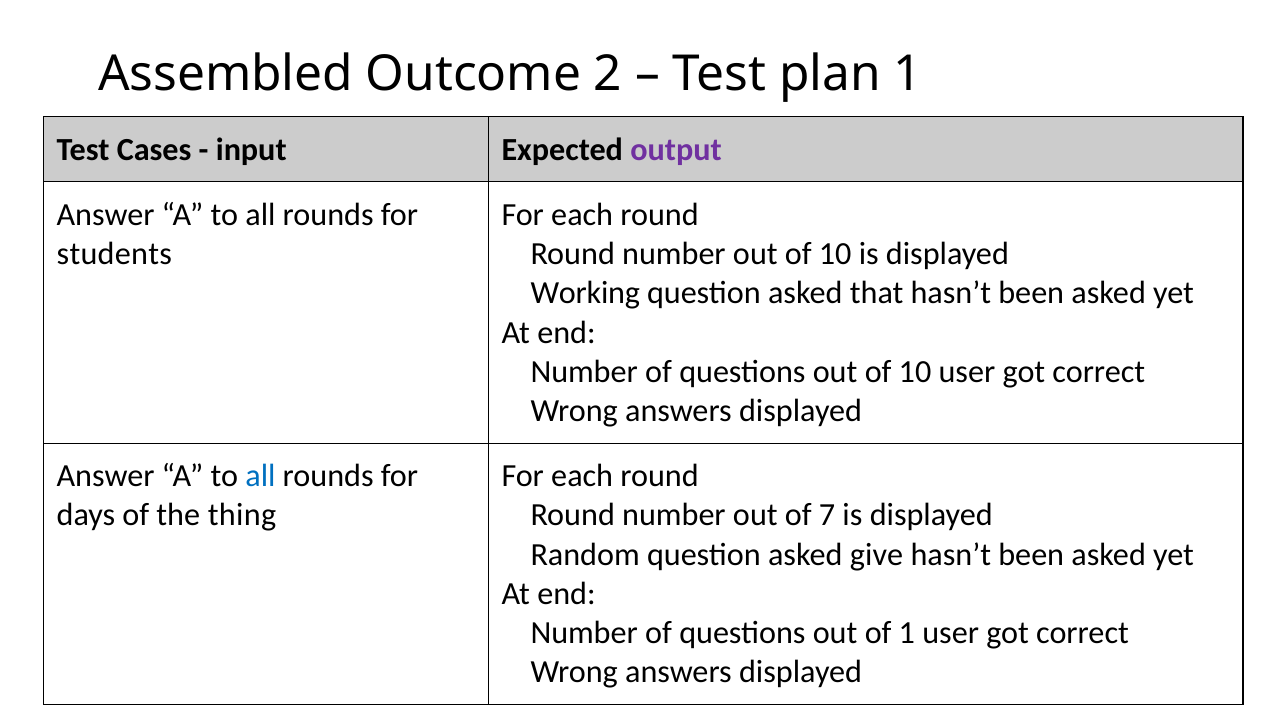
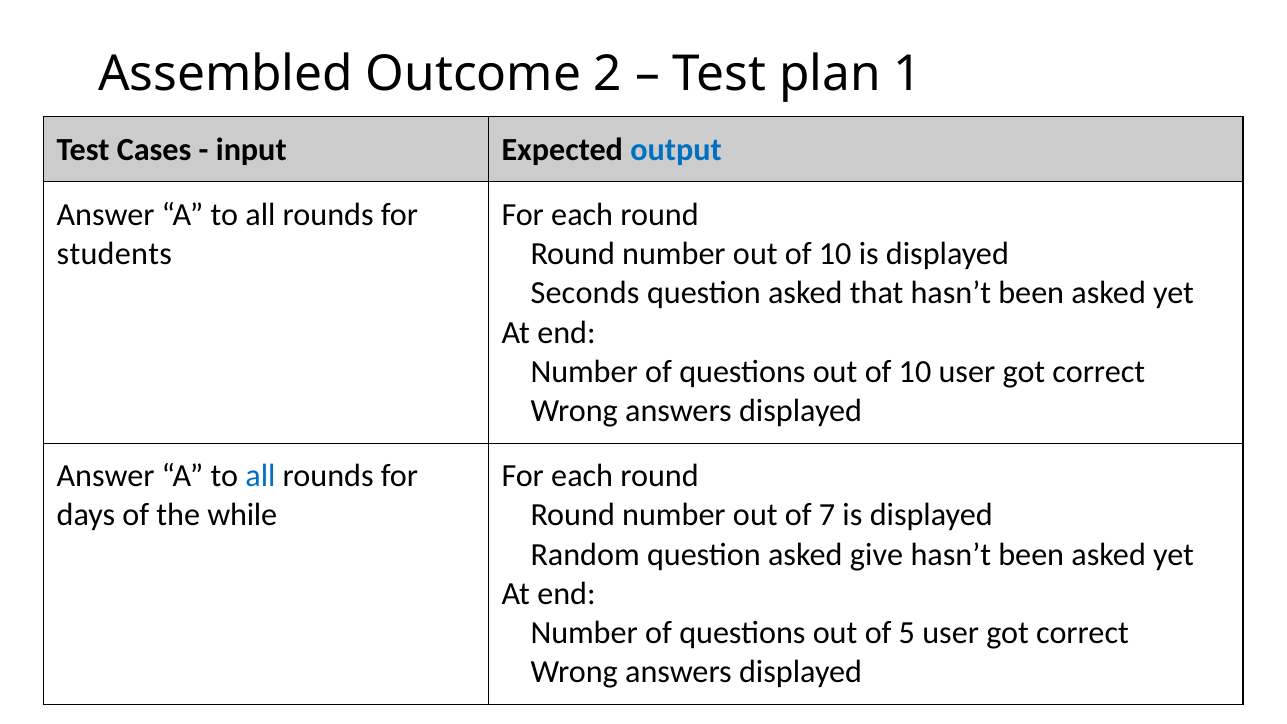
output colour: purple -> blue (676, 150)
Working: Working -> Seconds (585, 293)
thing: thing -> while (242, 515)
of 1: 1 -> 5 (907, 633)
